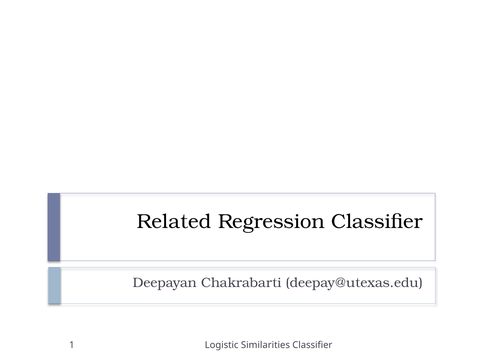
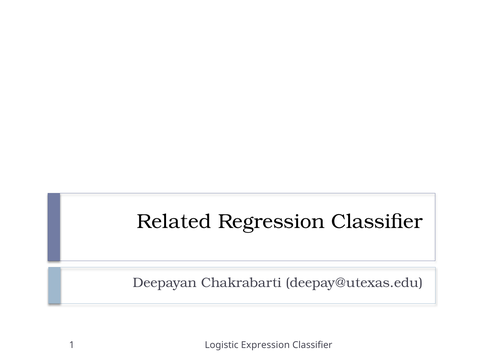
Similarities: Similarities -> Expression (265, 345)
